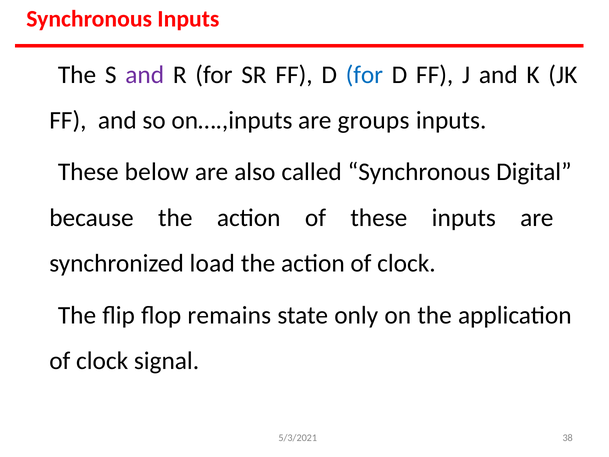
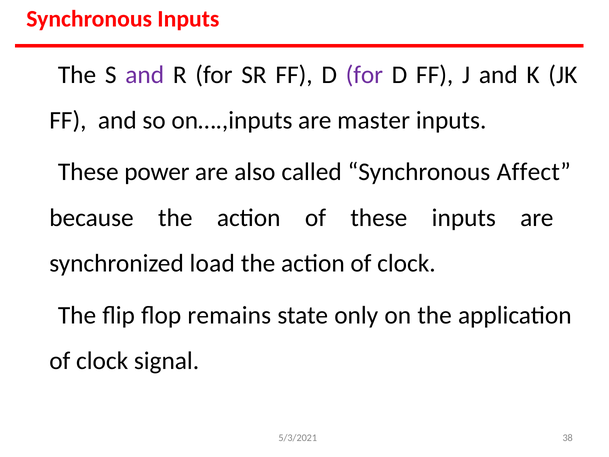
for colour: blue -> purple (364, 75)
groups: groups -> master (374, 120)
below: below -> power (157, 172)
Digital: Digital -> Affect (534, 172)
